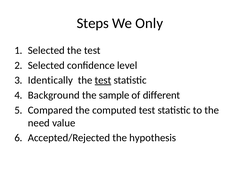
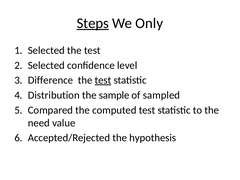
Steps underline: none -> present (93, 23)
Identically: Identically -> Difference (50, 80)
Background: Background -> Distribution (54, 95)
different: different -> sampled (161, 95)
